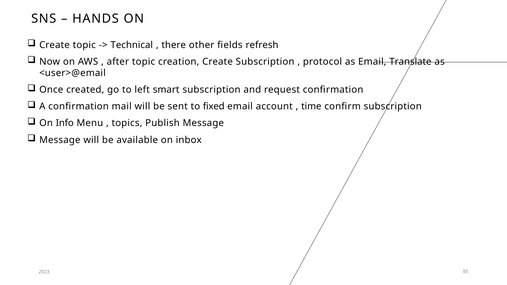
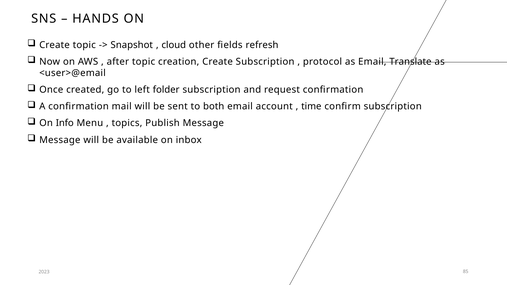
Technical: Technical -> Snapshot (132, 45)
there: there -> cloud (174, 45)
smart: smart -> folder (166, 90)
fixed: fixed -> both (214, 107)
